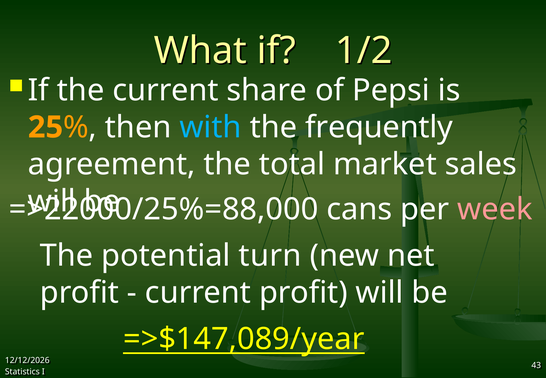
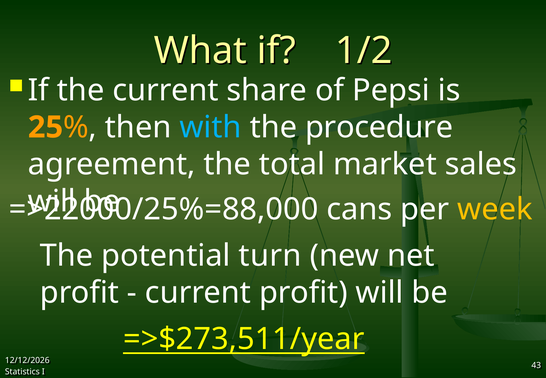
frequently: frequently -> procedure (379, 127)
week colour: pink -> yellow (495, 209)
=>$147,089/year: =>$147,089/year -> =>$273,511/year (244, 339)
